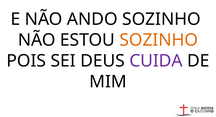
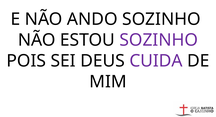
SOZINHO colour: orange -> purple (159, 40)
